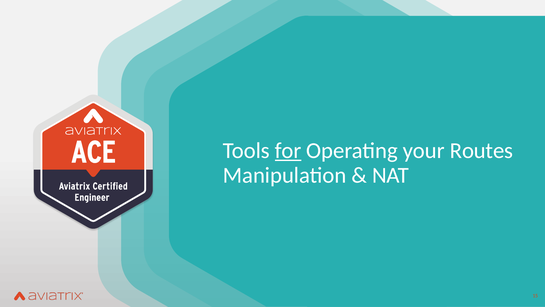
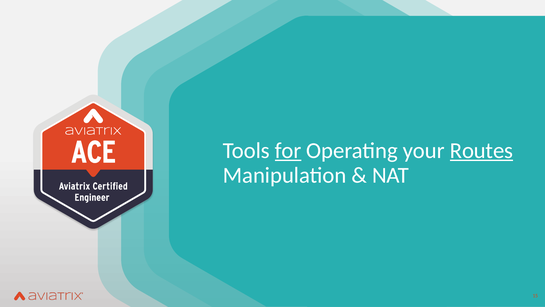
Routes underline: none -> present (482, 150)
